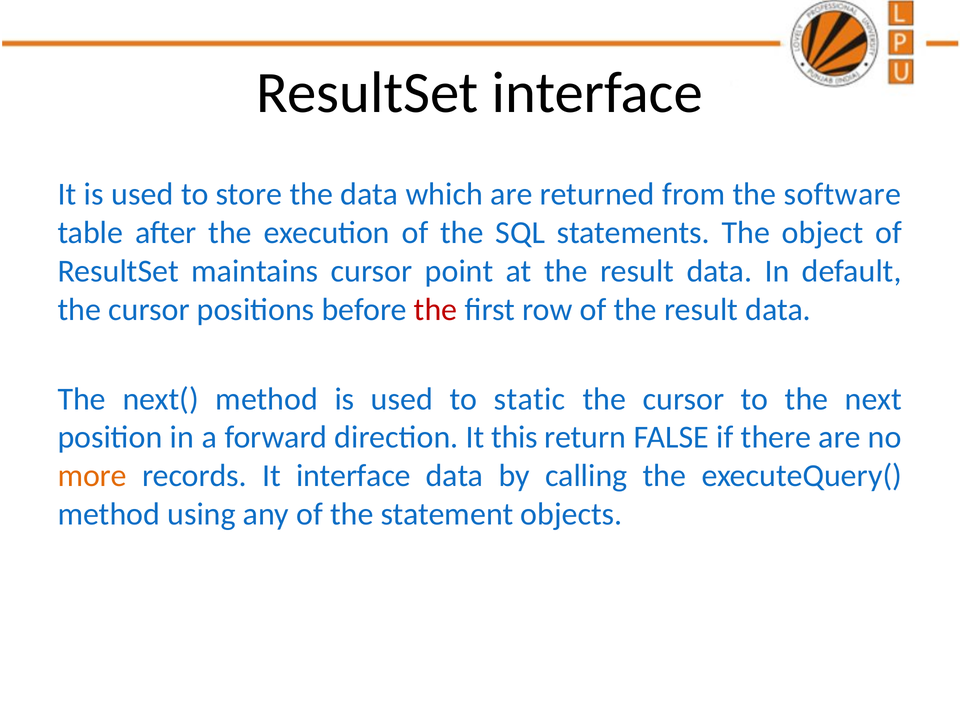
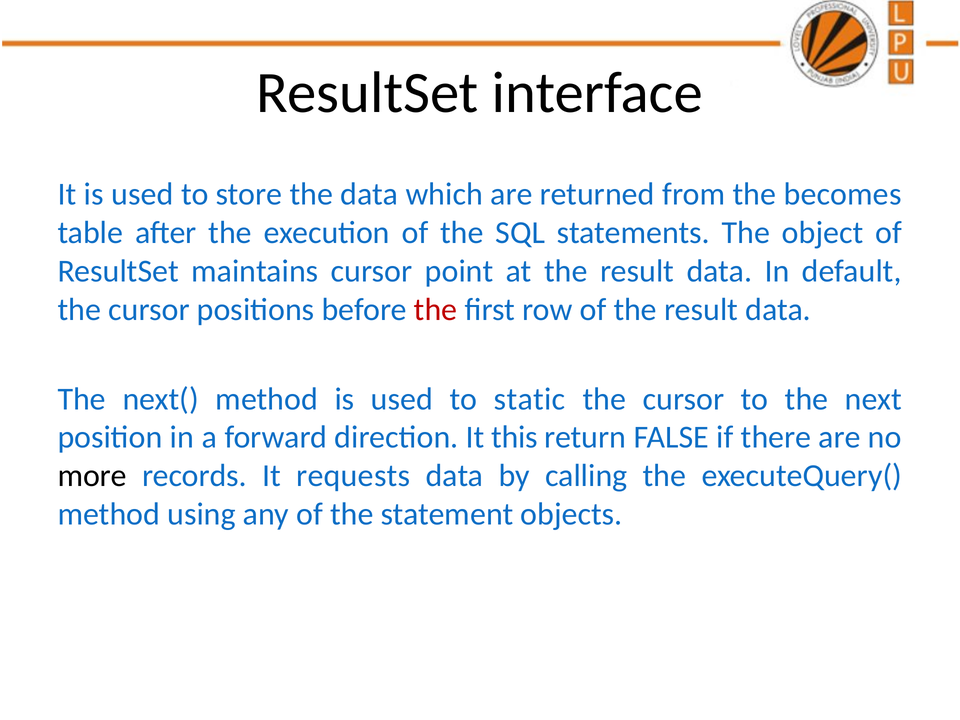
software: software -> becomes (843, 194)
more colour: orange -> black (92, 476)
It interface: interface -> requests (353, 476)
